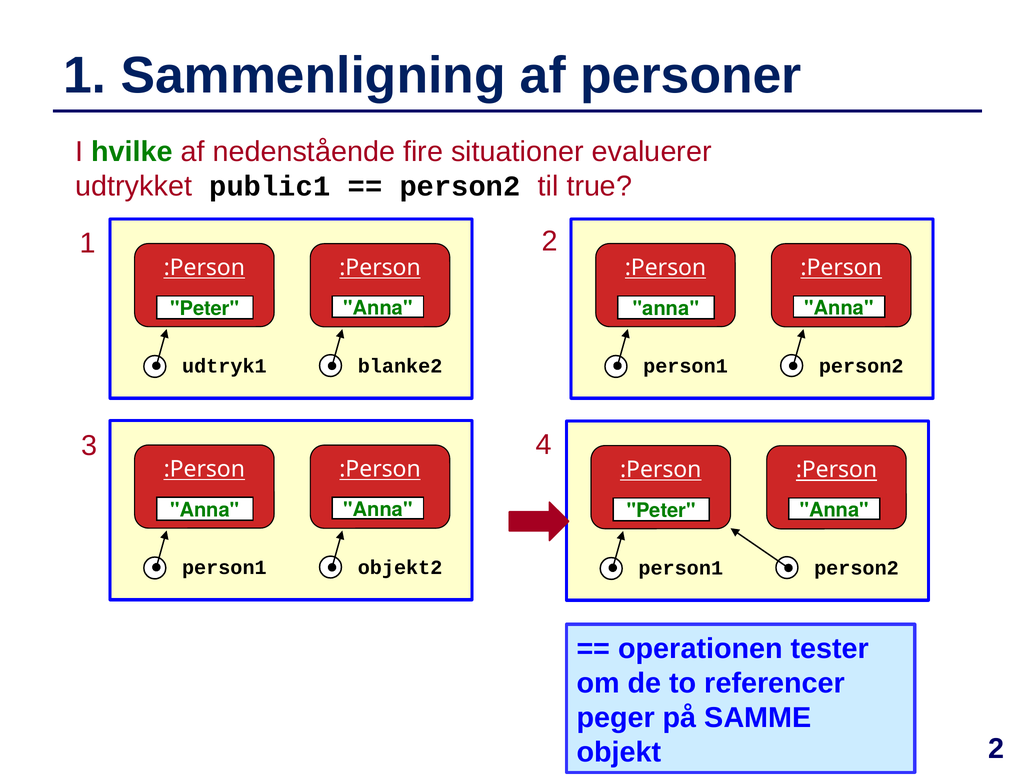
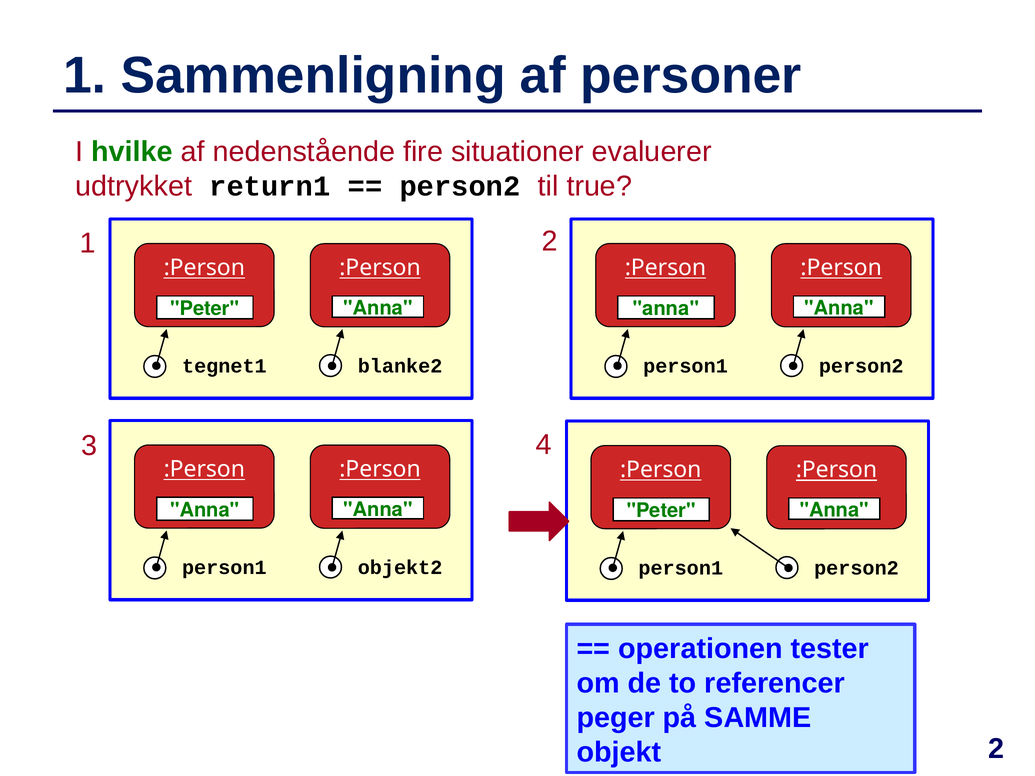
public1: public1 -> return1 (270, 186)
udtryk1: udtryk1 -> tegnet1 (224, 366)
